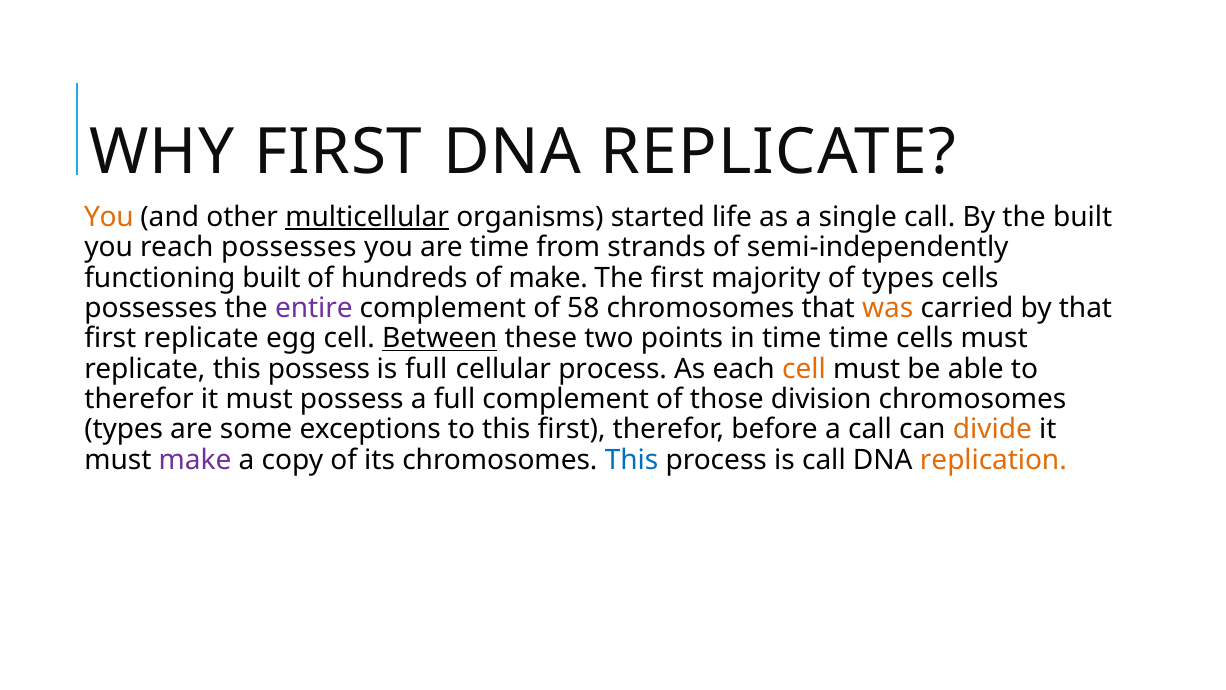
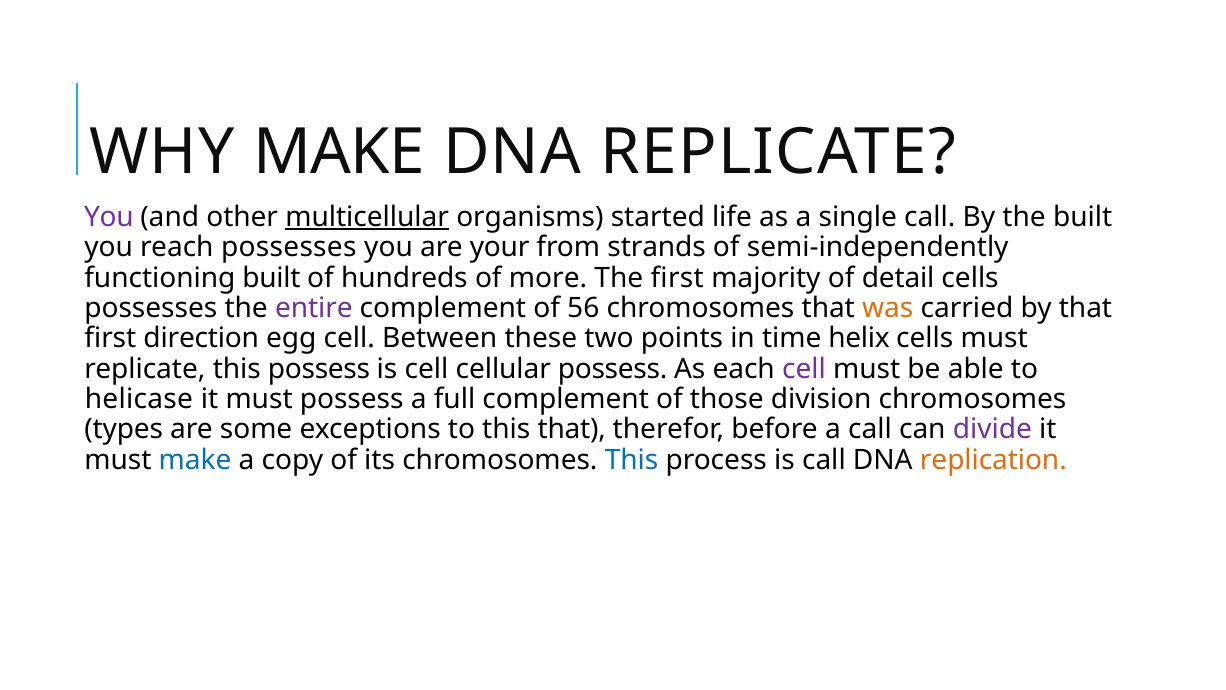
WHY FIRST: FIRST -> MAKE (339, 152)
You colour: orange -> purple (109, 217)
are time: time -> your (500, 247)
of make: make -> more (548, 278)
of types: types -> detail (898, 278)
58: 58 -> 56 (583, 308)
first replicate: replicate -> direction (201, 338)
Between underline: present -> none (440, 338)
time time: time -> helix (859, 338)
is full: full -> cell (426, 369)
cellular process: process -> possess (613, 369)
cell colour: orange -> purple (804, 369)
therefor: therefor -> helicase (139, 399)
this first: first -> that (572, 429)
divide colour: orange -> purple (992, 429)
make colour: purple -> blue (195, 460)
